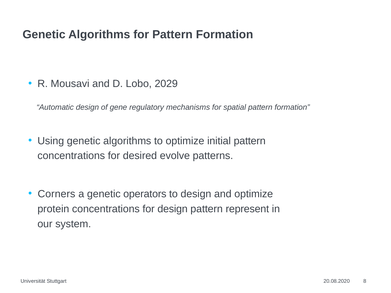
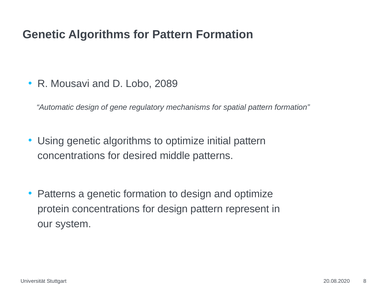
2029: 2029 -> 2089 (166, 84)
evolve: evolve -> middle (175, 156)
Corners: Corners -> Patterns (57, 194)
genetic operators: operators -> formation (145, 194)
